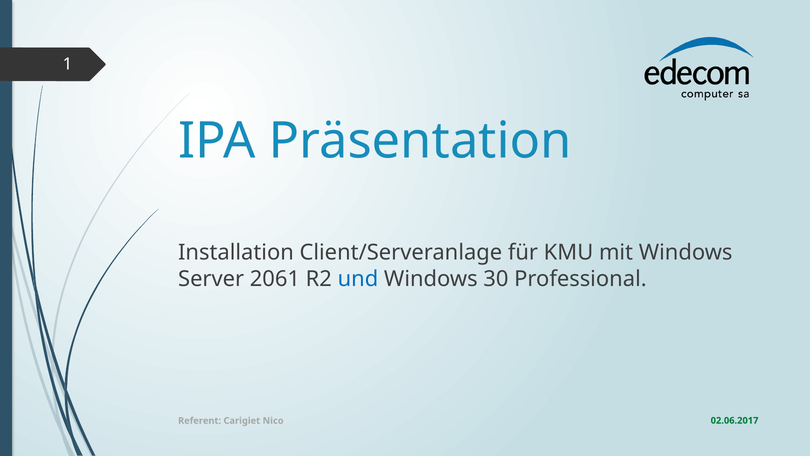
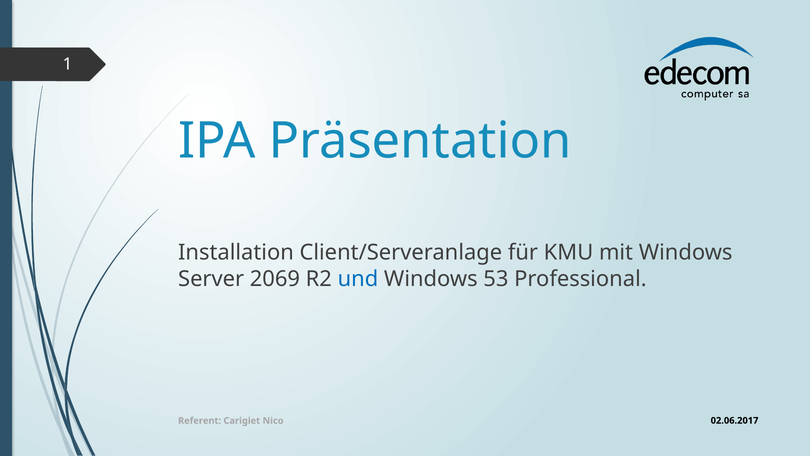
2061: 2061 -> 2069 (275, 279)
30: 30 -> 53 (496, 279)
02.06.2017 colour: green -> black (735, 420)
